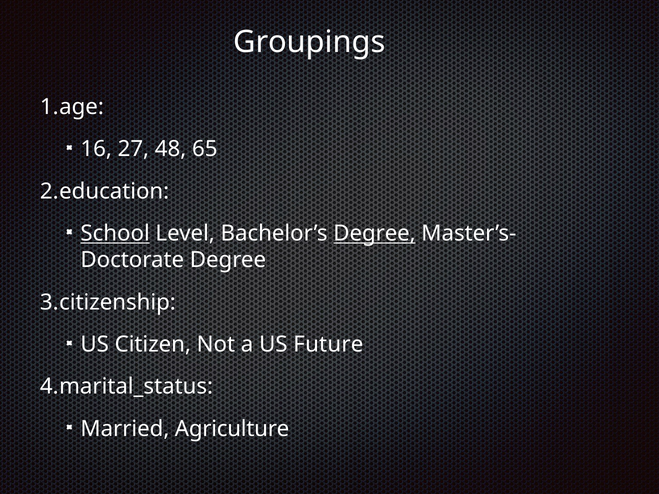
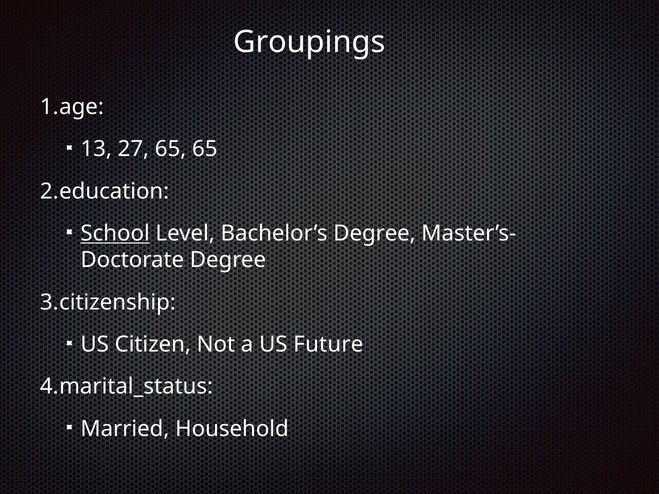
16: 16 -> 13 (96, 149)
27 48: 48 -> 65 (171, 149)
Degree underline: present -> none (375, 234)
Agriculture: Agriculture -> Household (232, 429)
